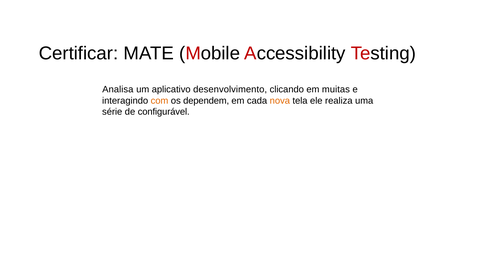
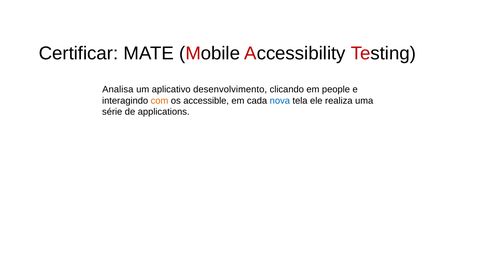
muitas: muitas -> people (336, 90)
dependem: dependem -> accessible (206, 101)
nova colour: orange -> blue (280, 101)
configurável: configurável -> applications (164, 112)
